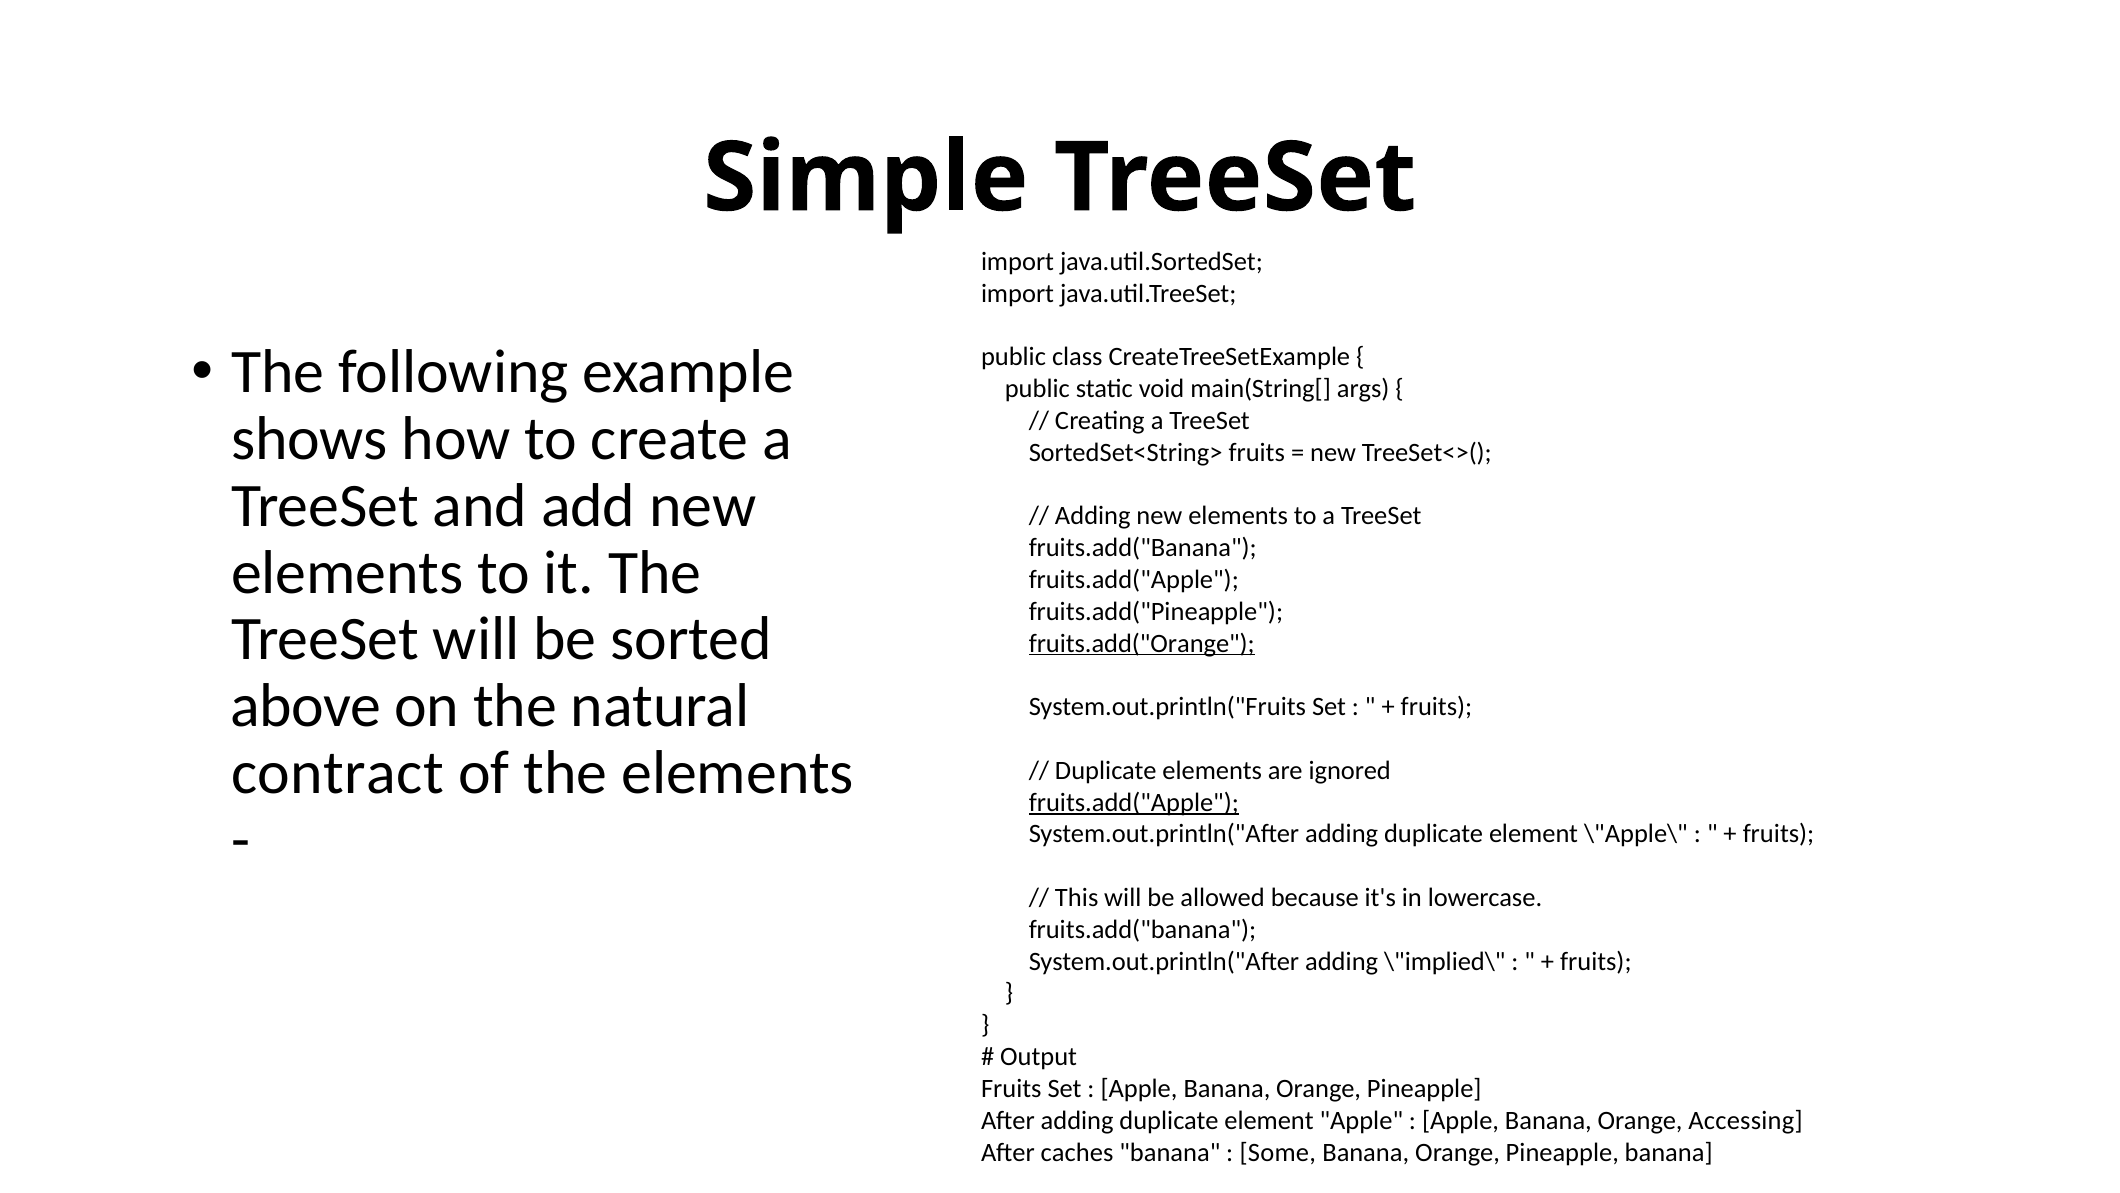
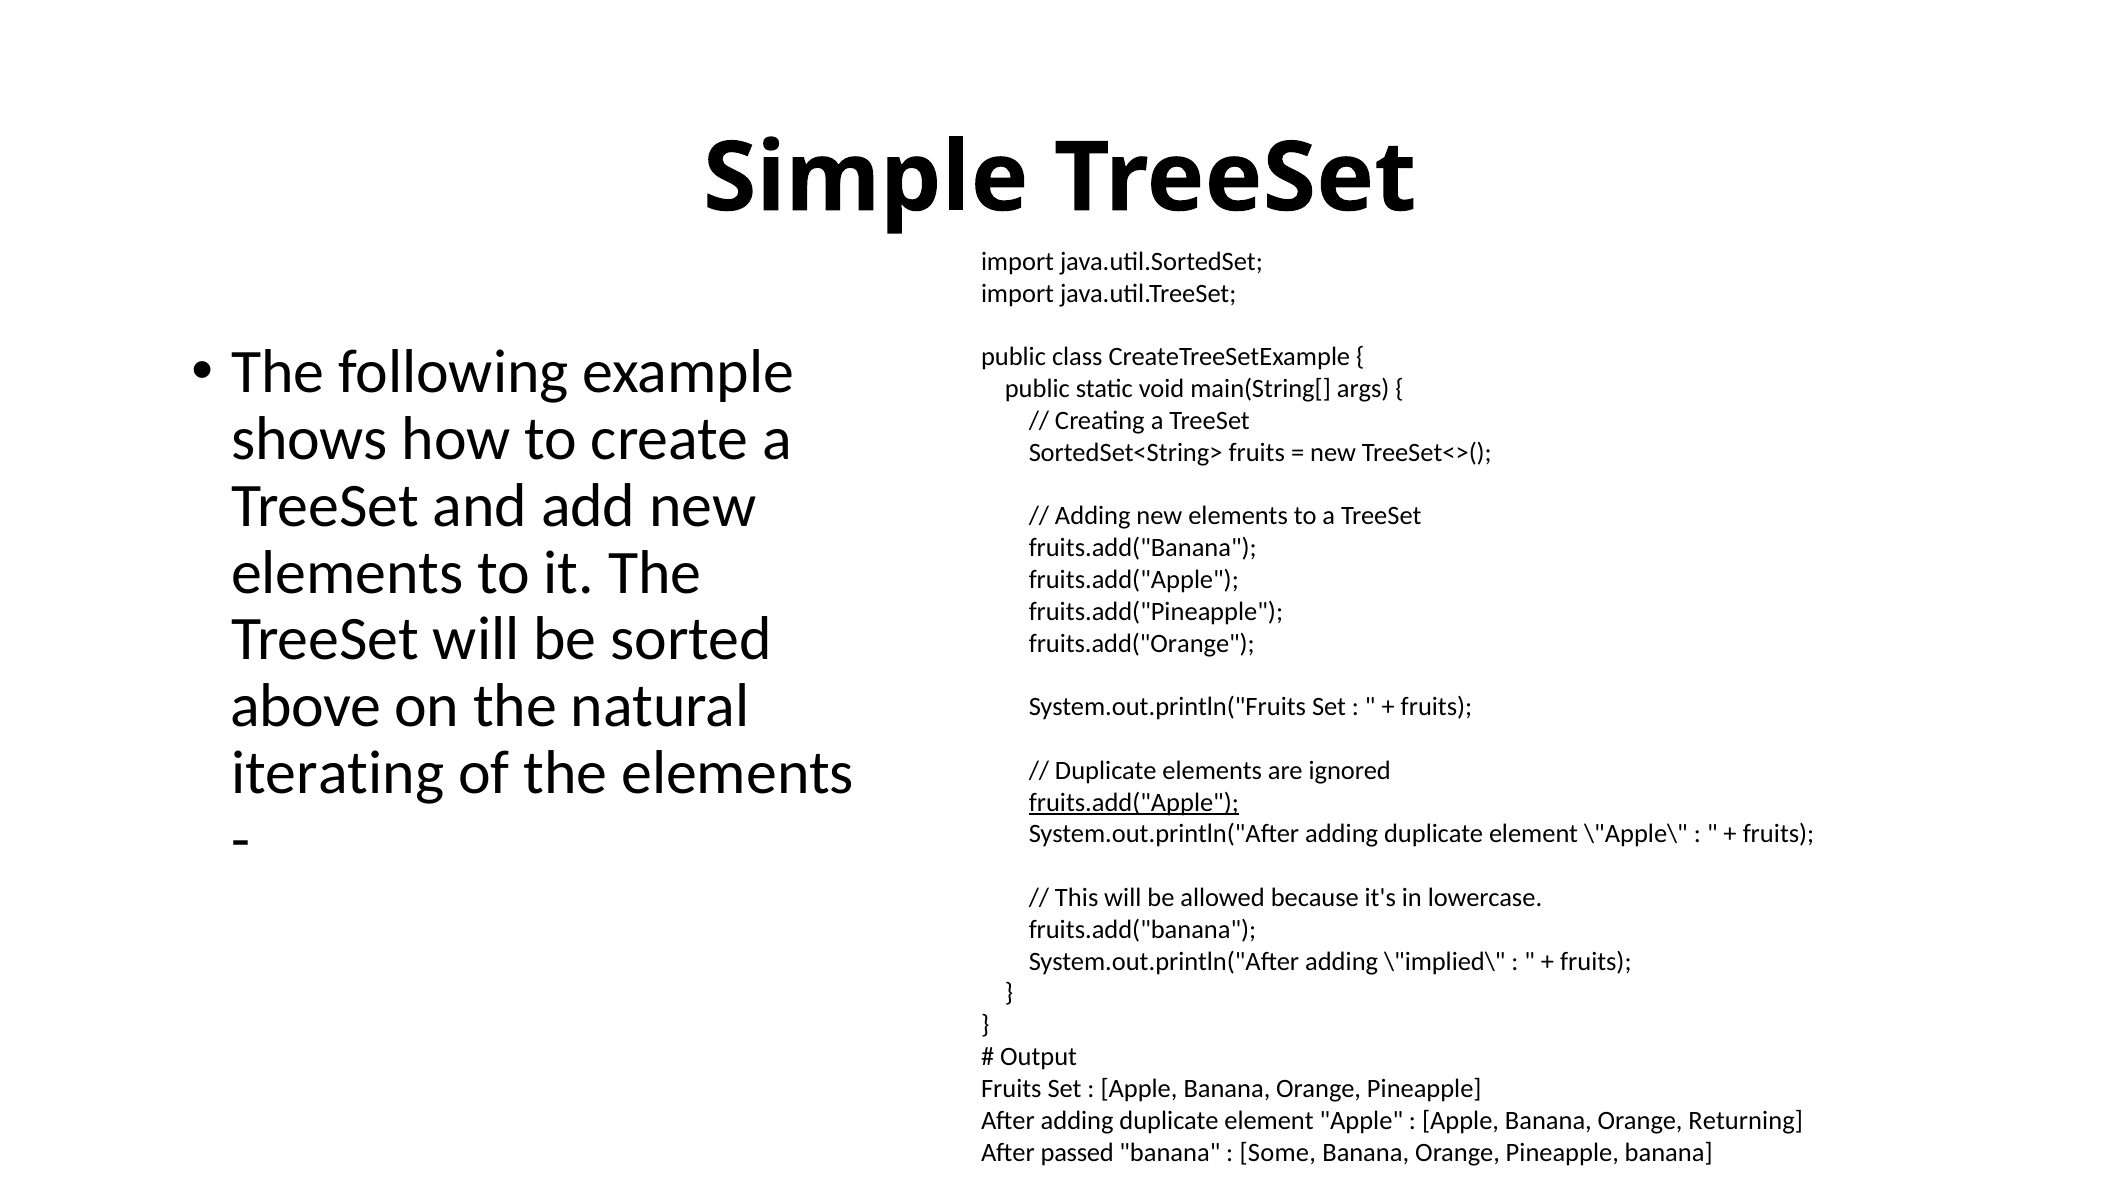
fruits.add("Orange underline: present -> none (1142, 643)
contract: contract -> iterating (338, 773)
Accessing: Accessing -> Returning (1746, 1120)
caches: caches -> passed (1077, 1152)
